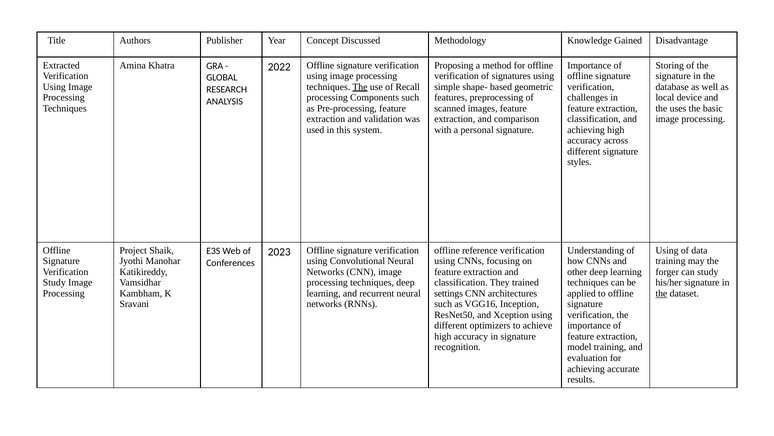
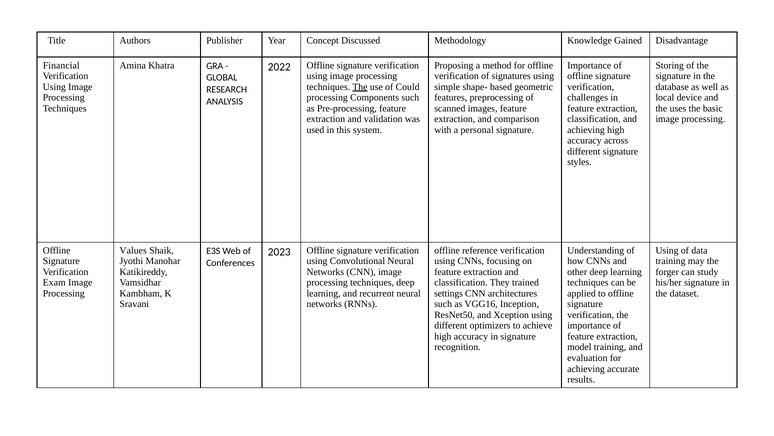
Extracted: Extracted -> Financial (61, 65)
Recall: Recall -> Could (408, 87)
Project: Project -> Values (133, 250)
Study: Study -> Exam (54, 282)
the underline: present -> none (661, 293)
